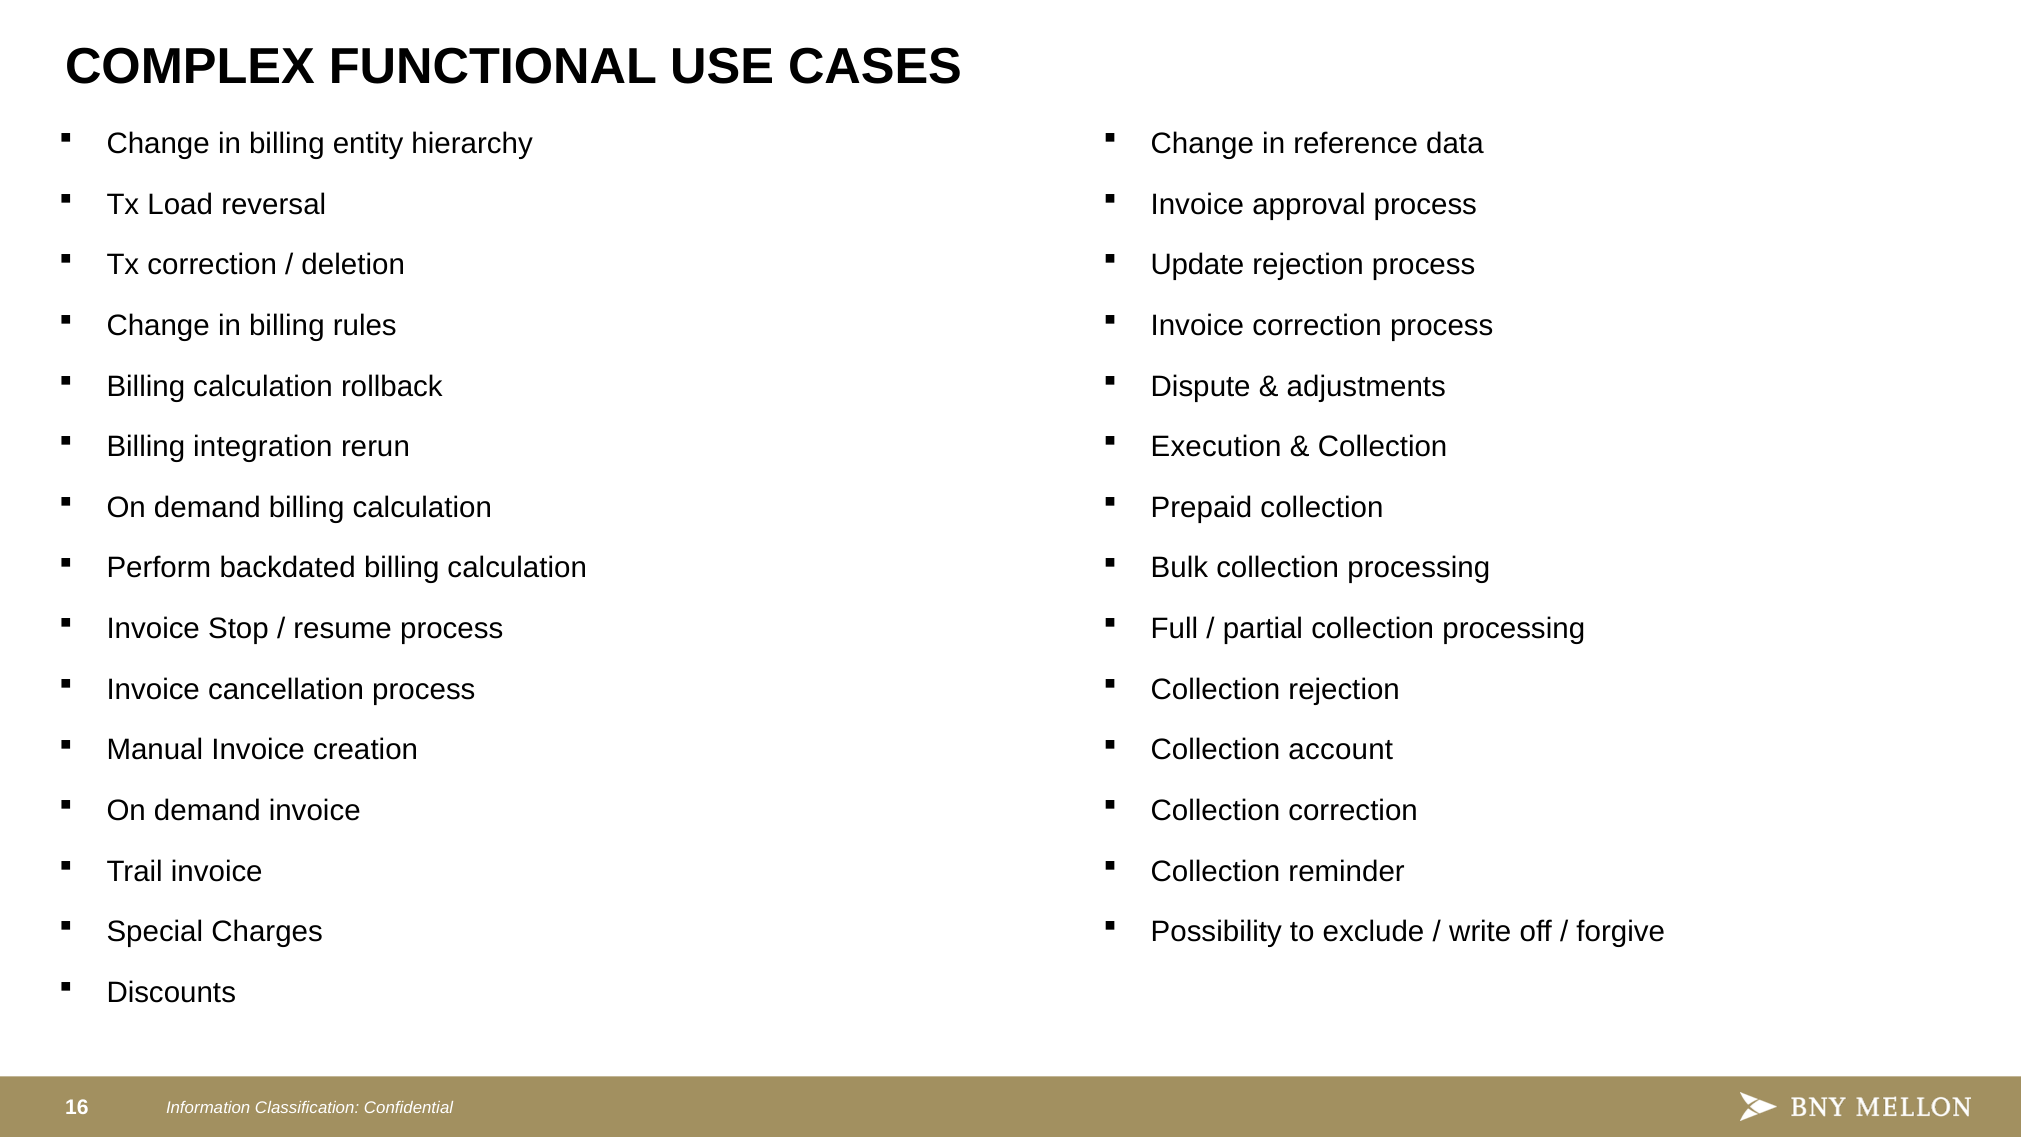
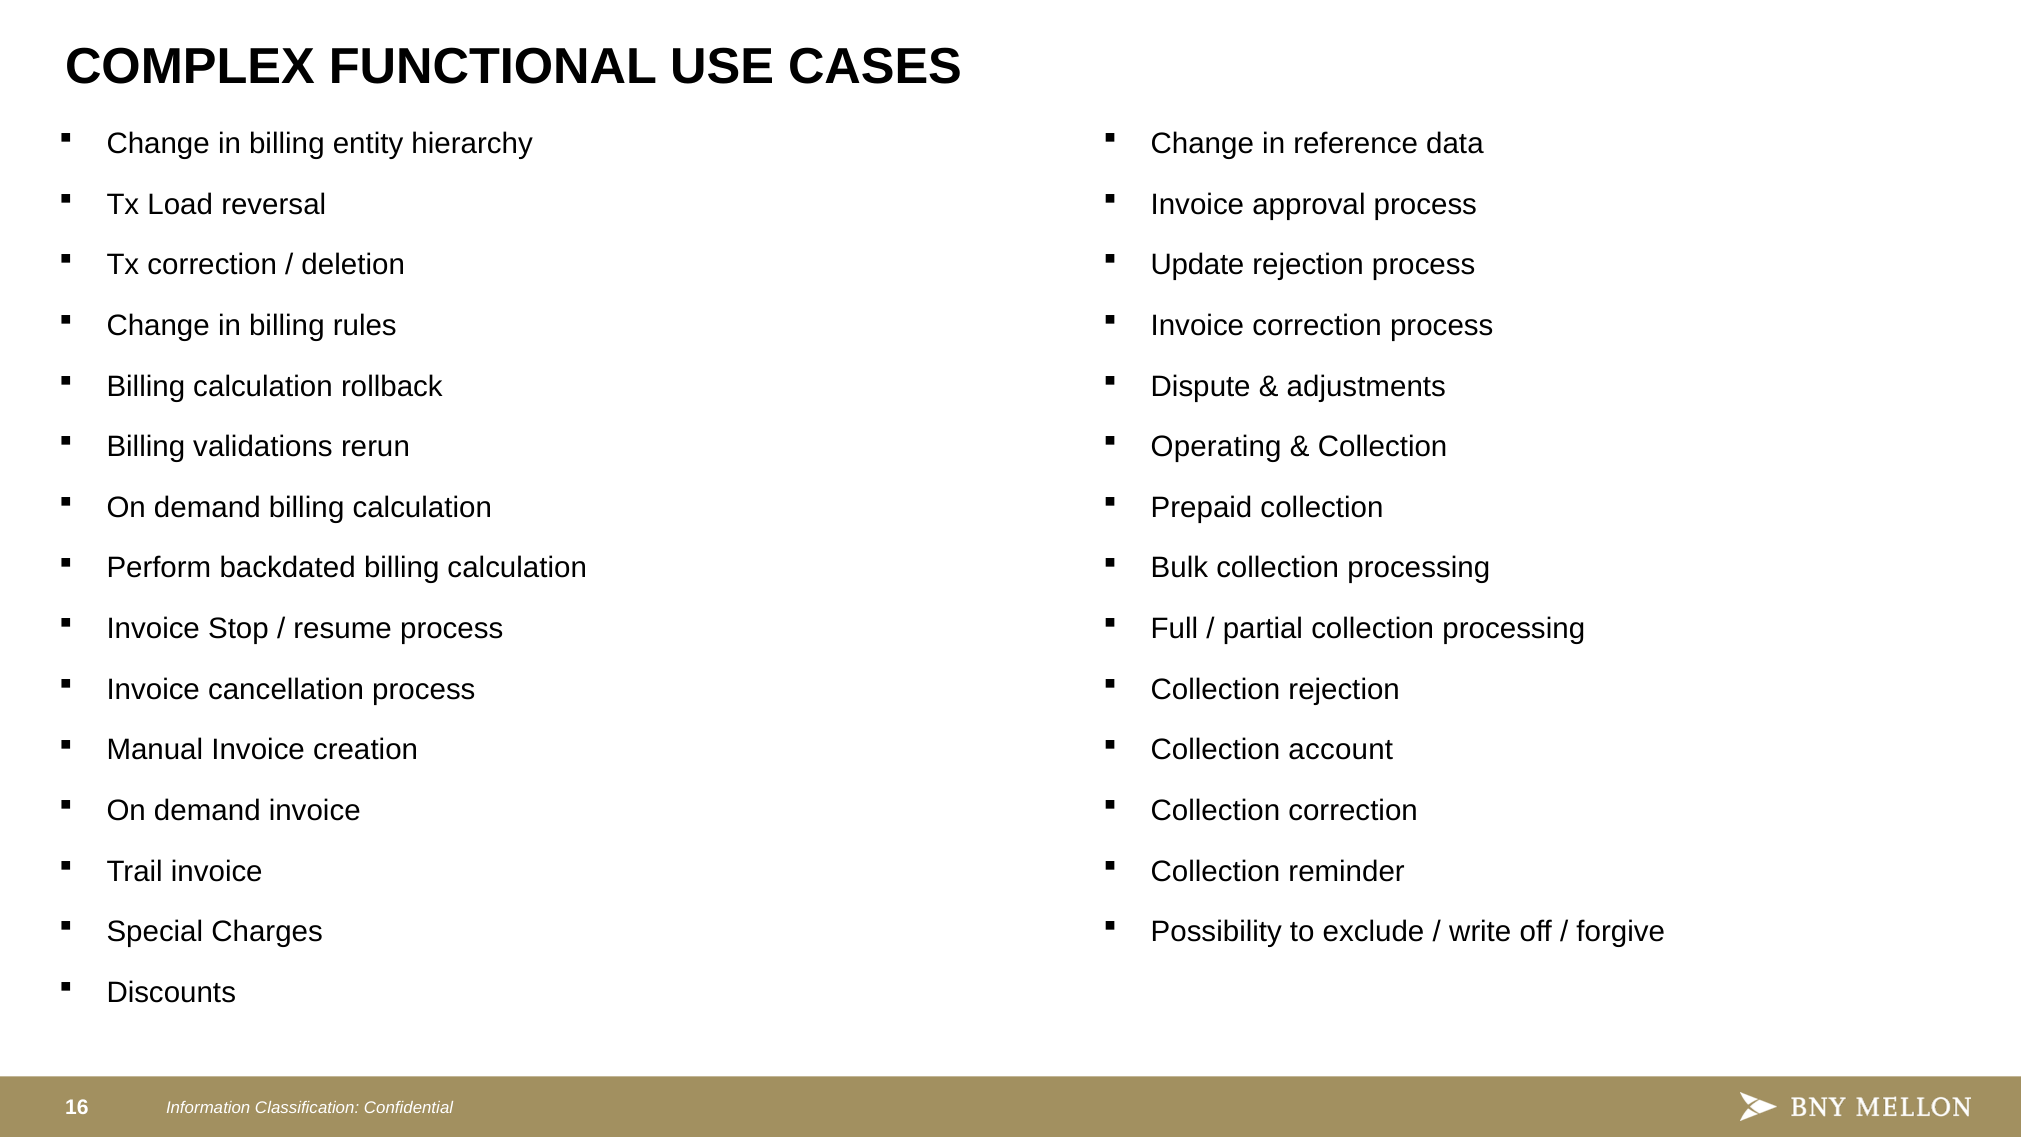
integration: integration -> validations (263, 447)
Execution: Execution -> Operating (1216, 447)
